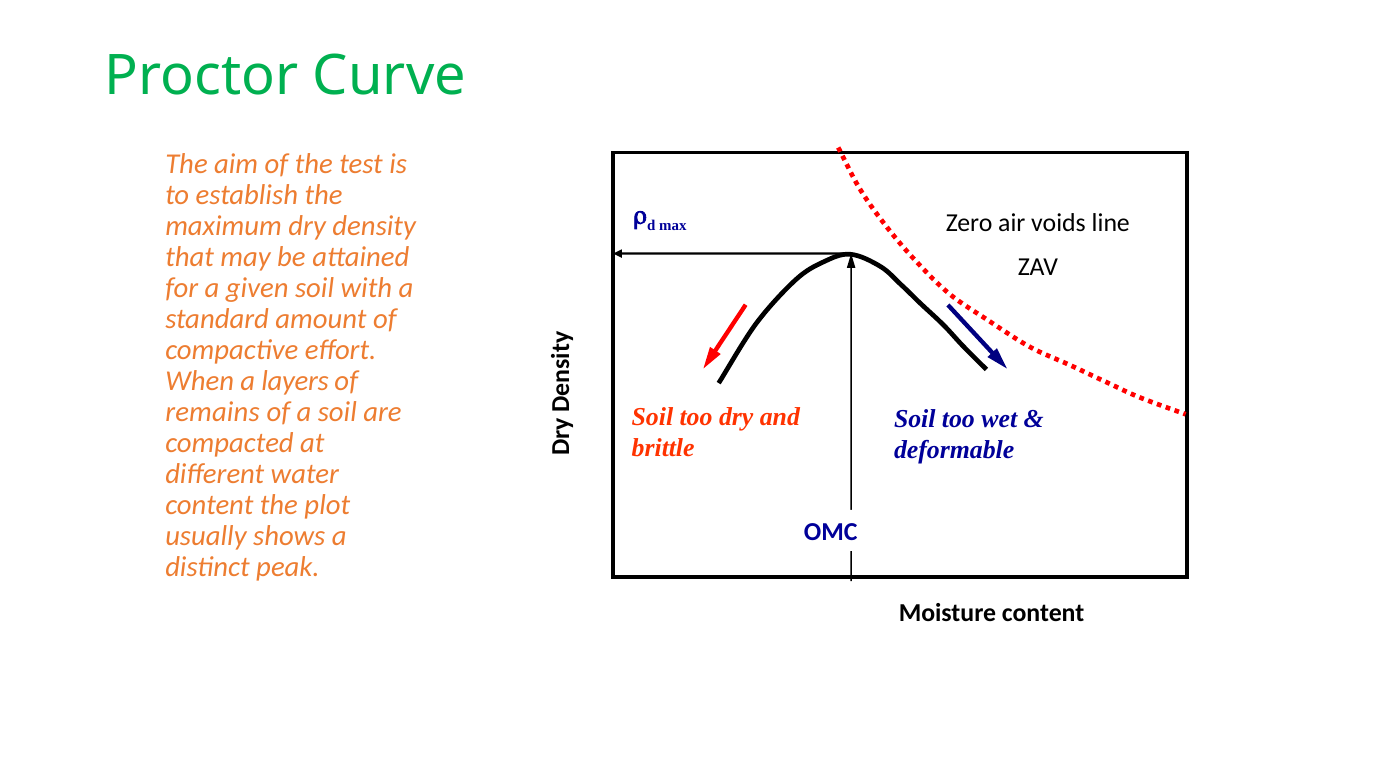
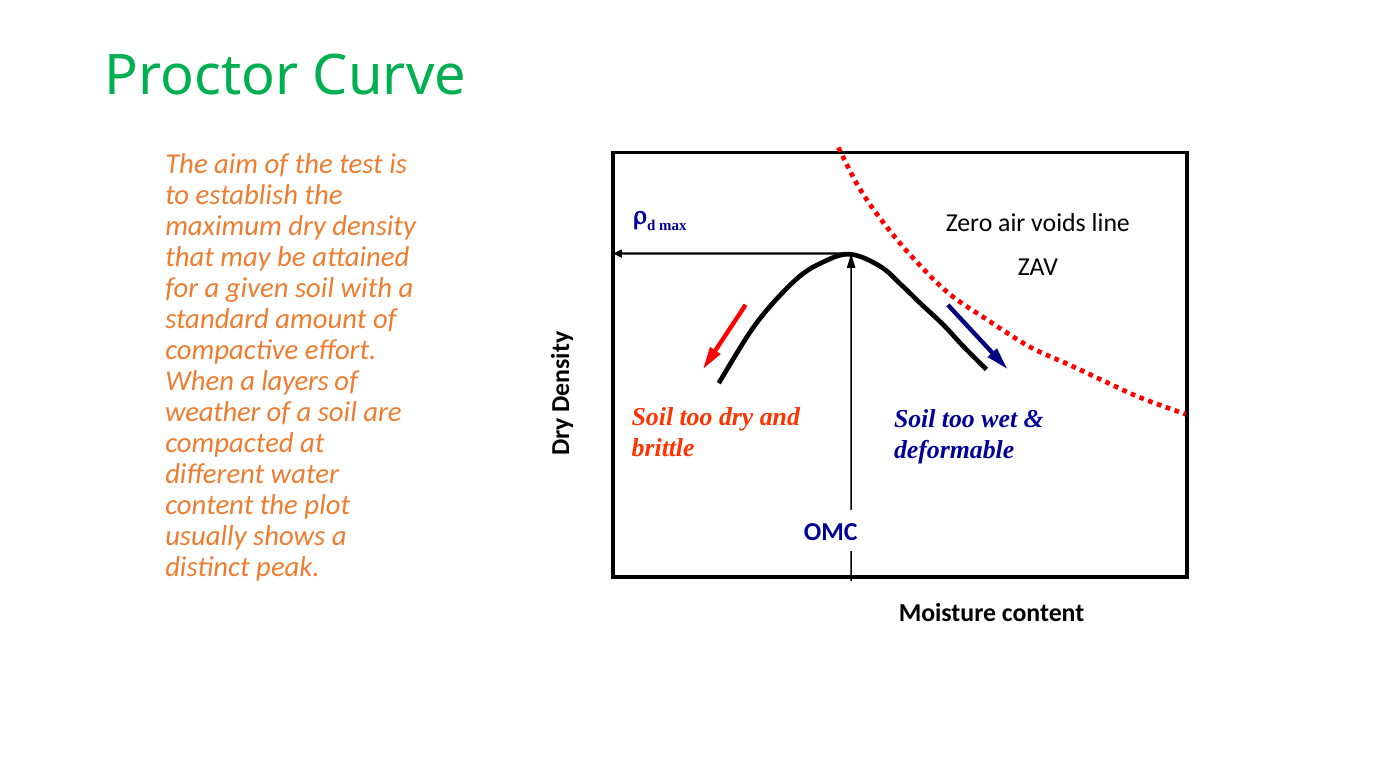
remains: remains -> weather (213, 412)
